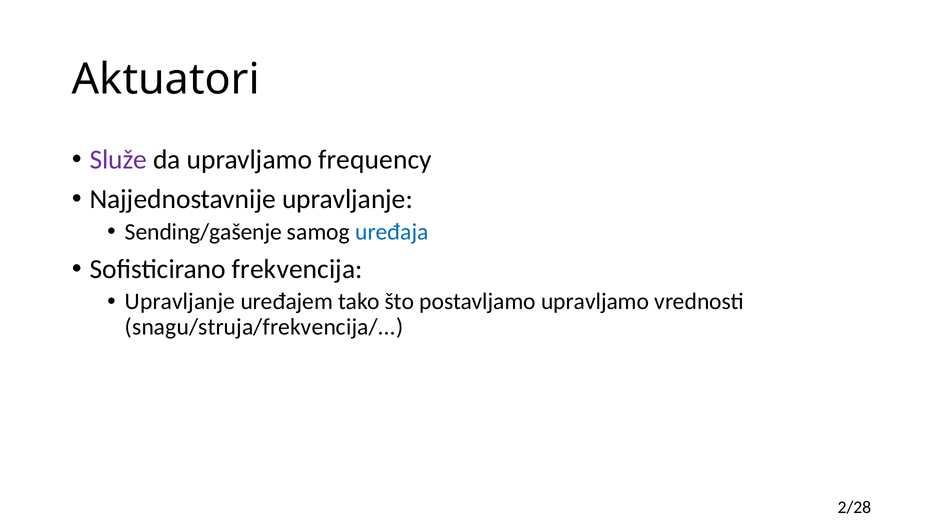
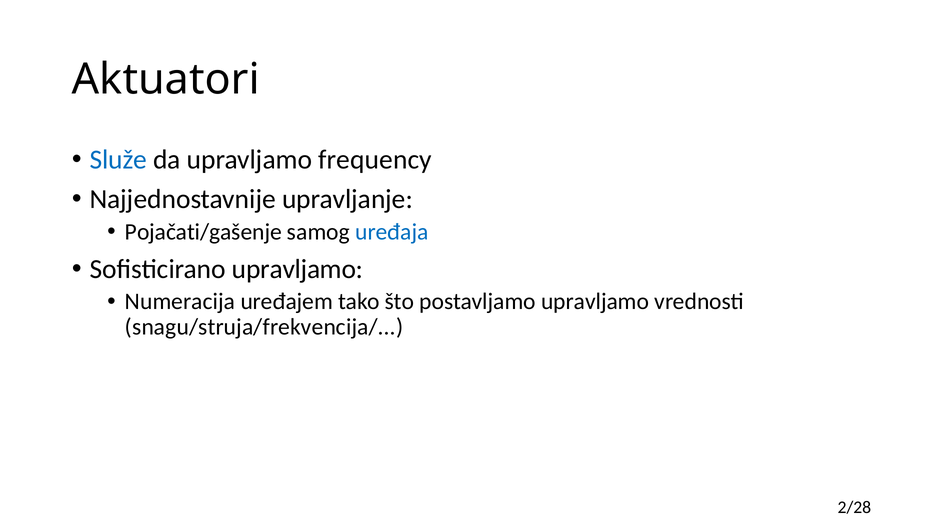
Služe colour: purple -> blue (118, 159)
Sending/gašenje: Sending/gašenje -> Pojačati/gašenje (203, 231)
Sofisticirano frekvencija: frekvencija -> upravljamo (298, 269)
Upravljanje: Upravljanje -> Numeracija (180, 301)
